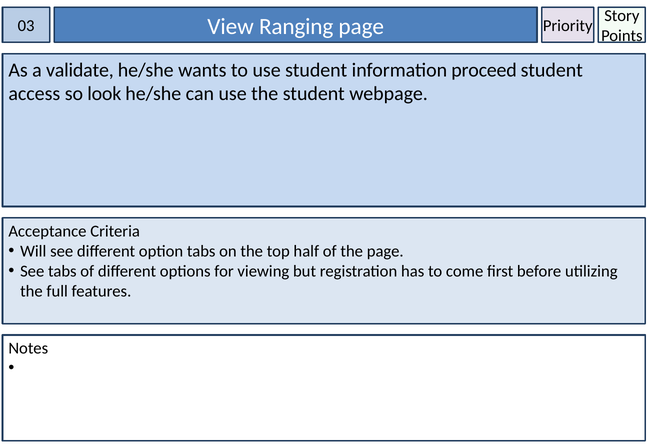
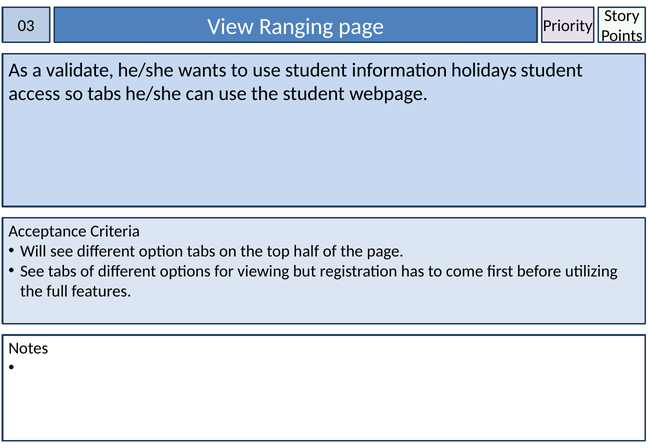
proceed: proceed -> holidays (484, 70)
so look: look -> tabs (104, 94)
